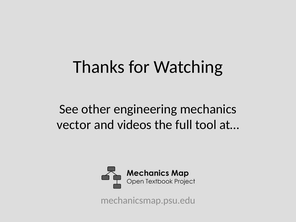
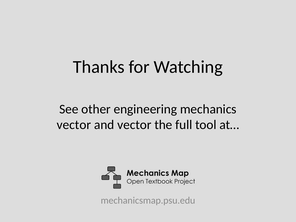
and videos: videos -> vector (134, 125)
